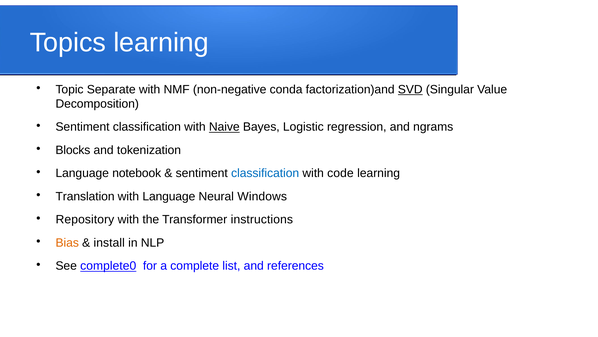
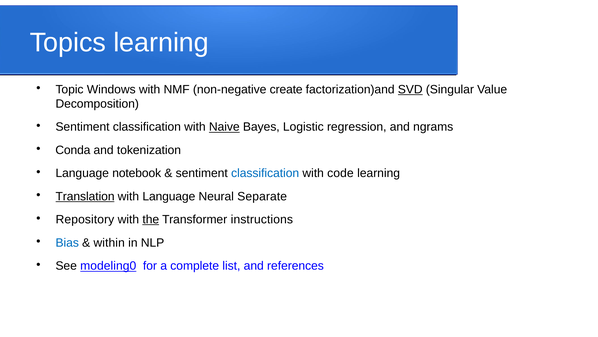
Separate: Separate -> Windows (111, 89)
conda: conda -> create (286, 89)
Blocks: Blocks -> Conda (73, 150)
Translation underline: none -> present (85, 196)
Windows: Windows -> Separate (262, 196)
the underline: none -> present (151, 219)
Bias colour: orange -> blue (67, 242)
install: install -> within (109, 242)
complete0: complete0 -> modeling0 (108, 265)
